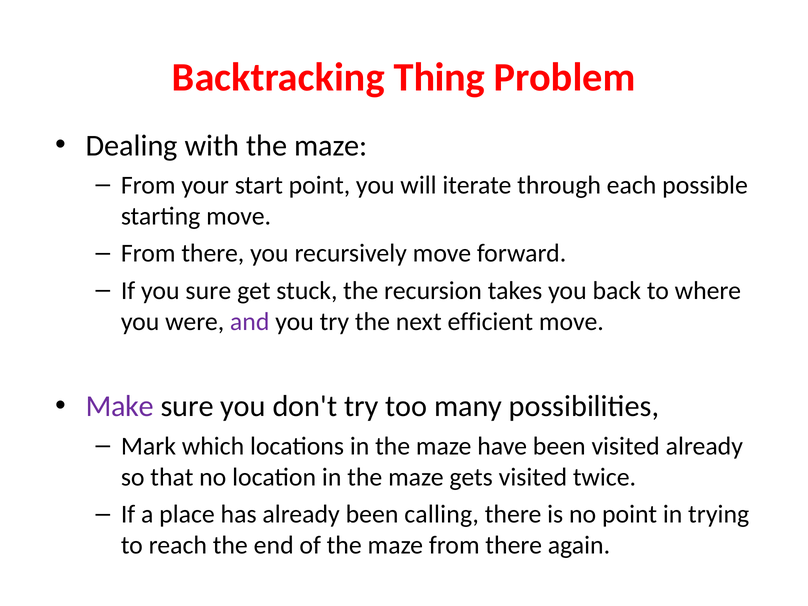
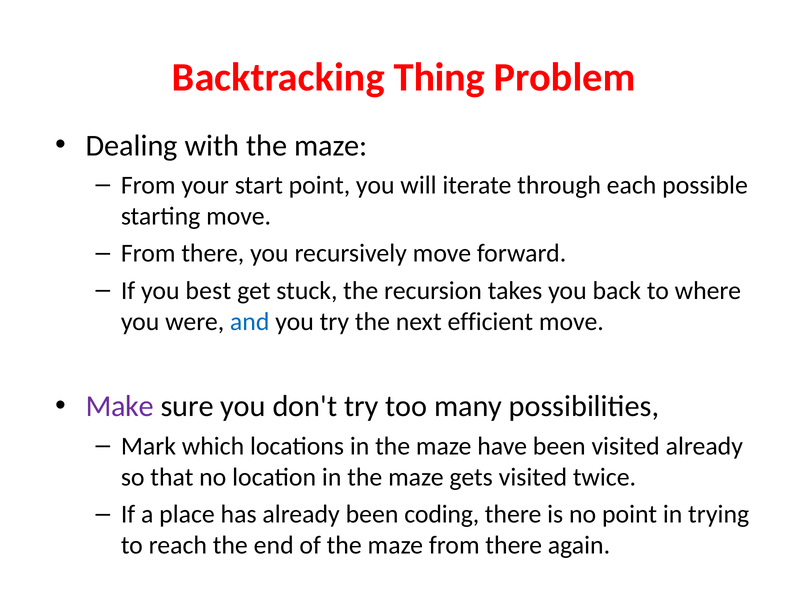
you sure: sure -> best (208, 291)
and colour: purple -> blue (250, 322)
calling: calling -> coding (442, 514)
